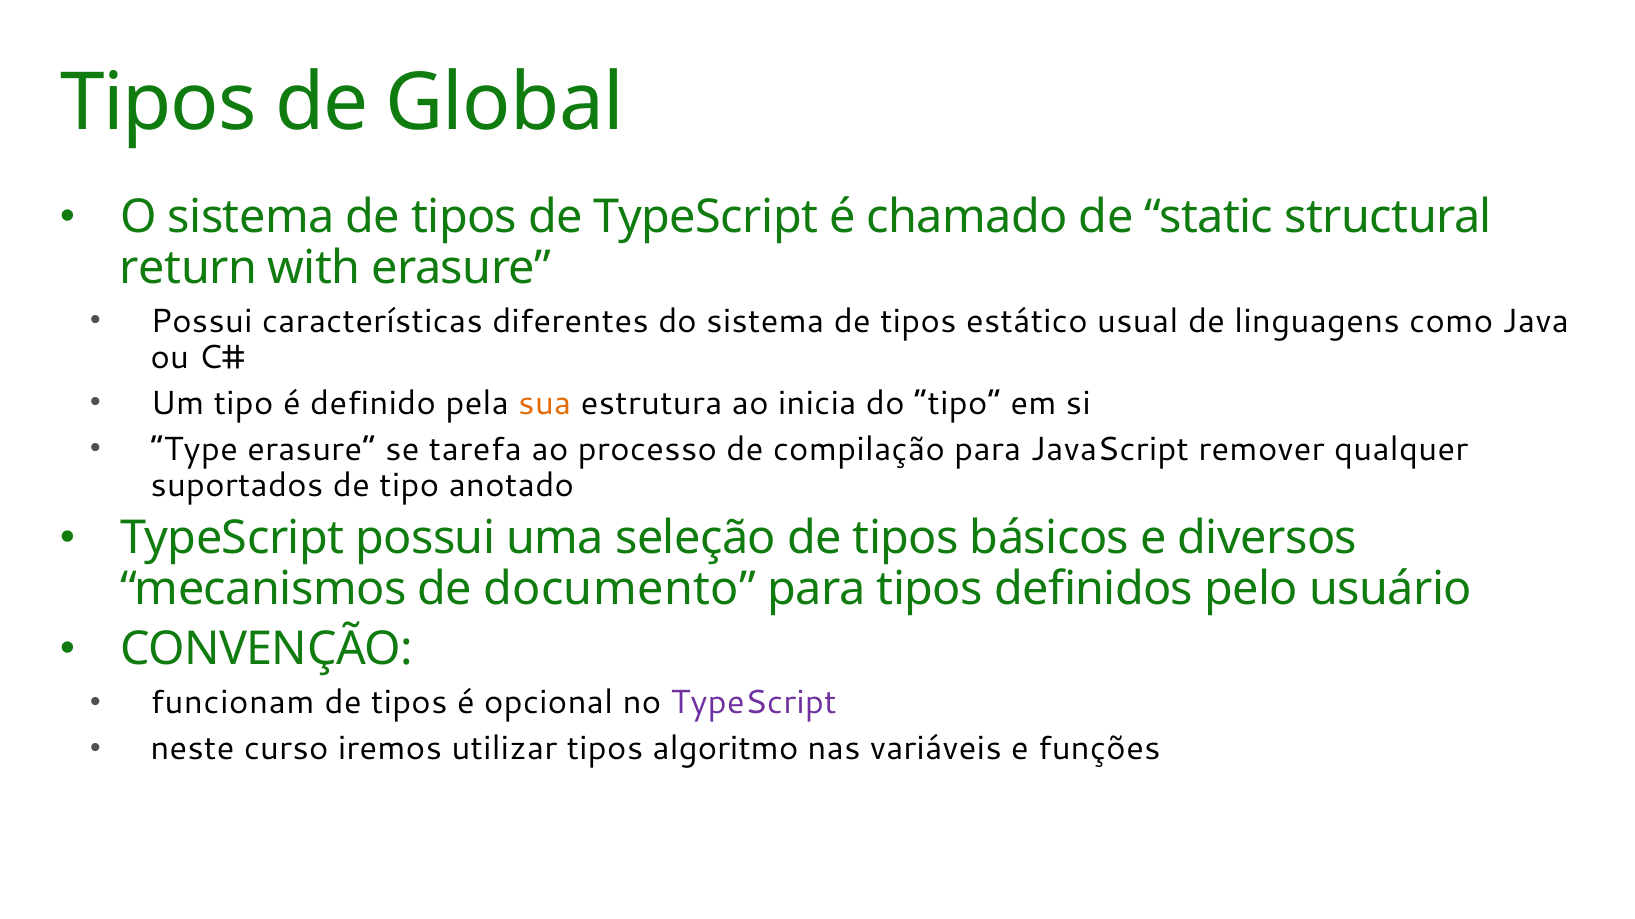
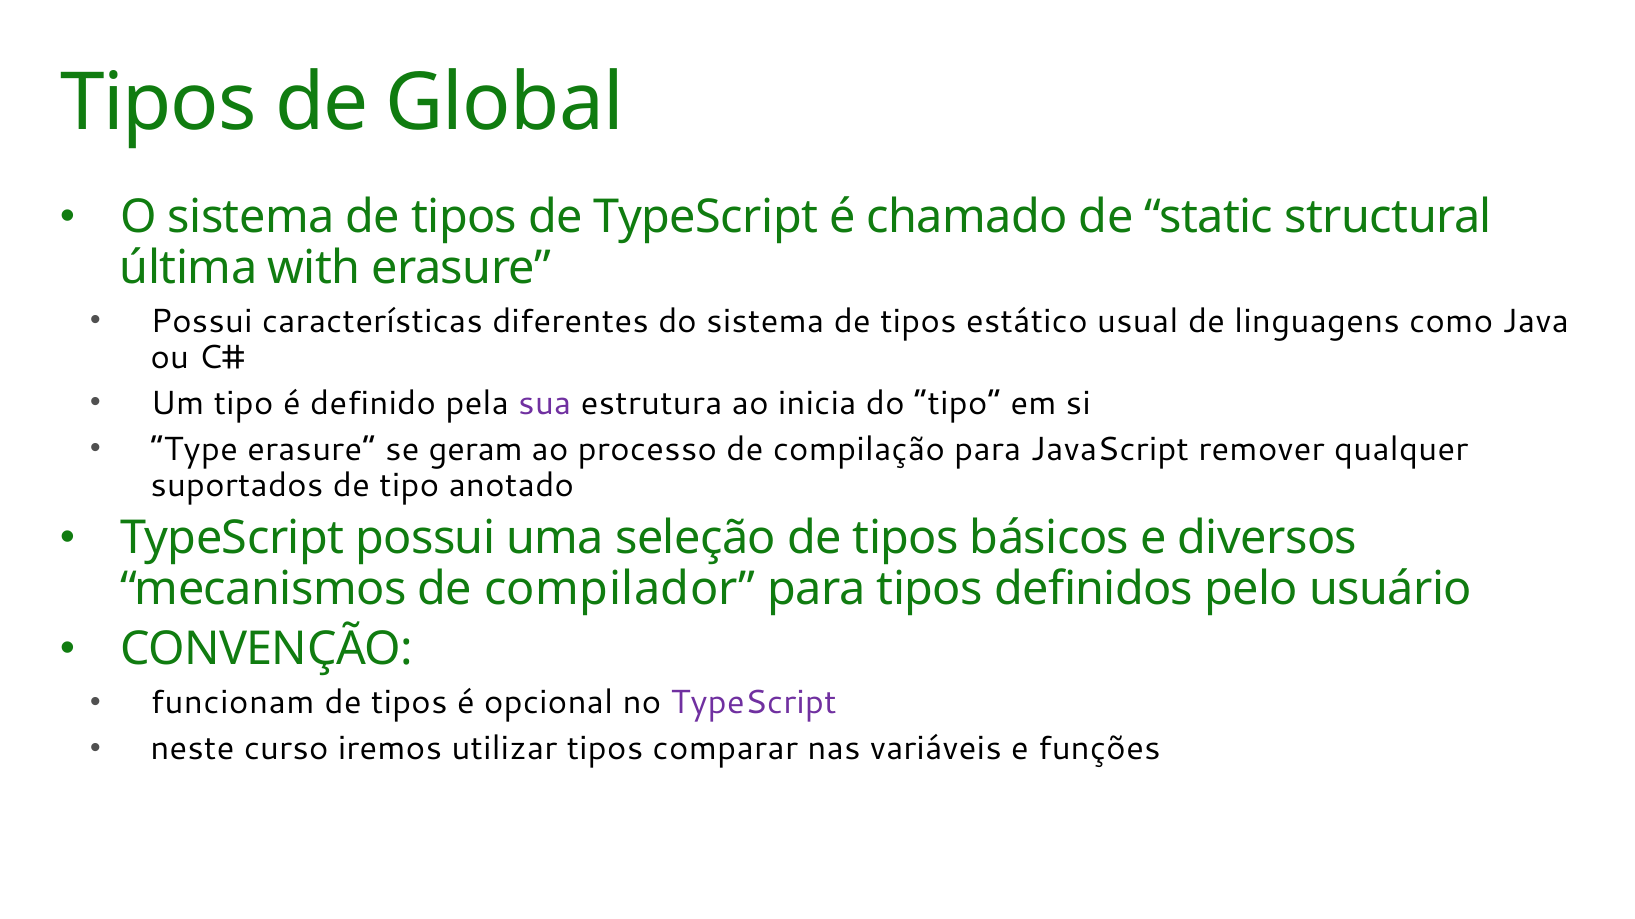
return: return -> última (189, 268)
sua colour: orange -> purple (545, 403)
tarefa: tarefa -> geram (476, 449)
documento: documento -> compilador (620, 589)
algoritmo: algoritmo -> comparar (725, 749)
